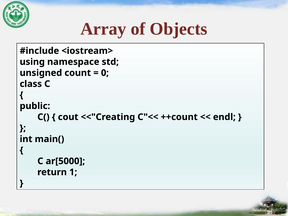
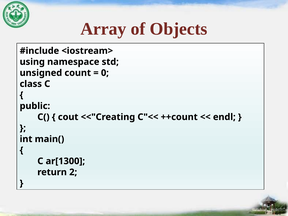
ar[5000: ar[5000 -> ar[1300 (65, 161)
1: 1 -> 2 (73, 172)
